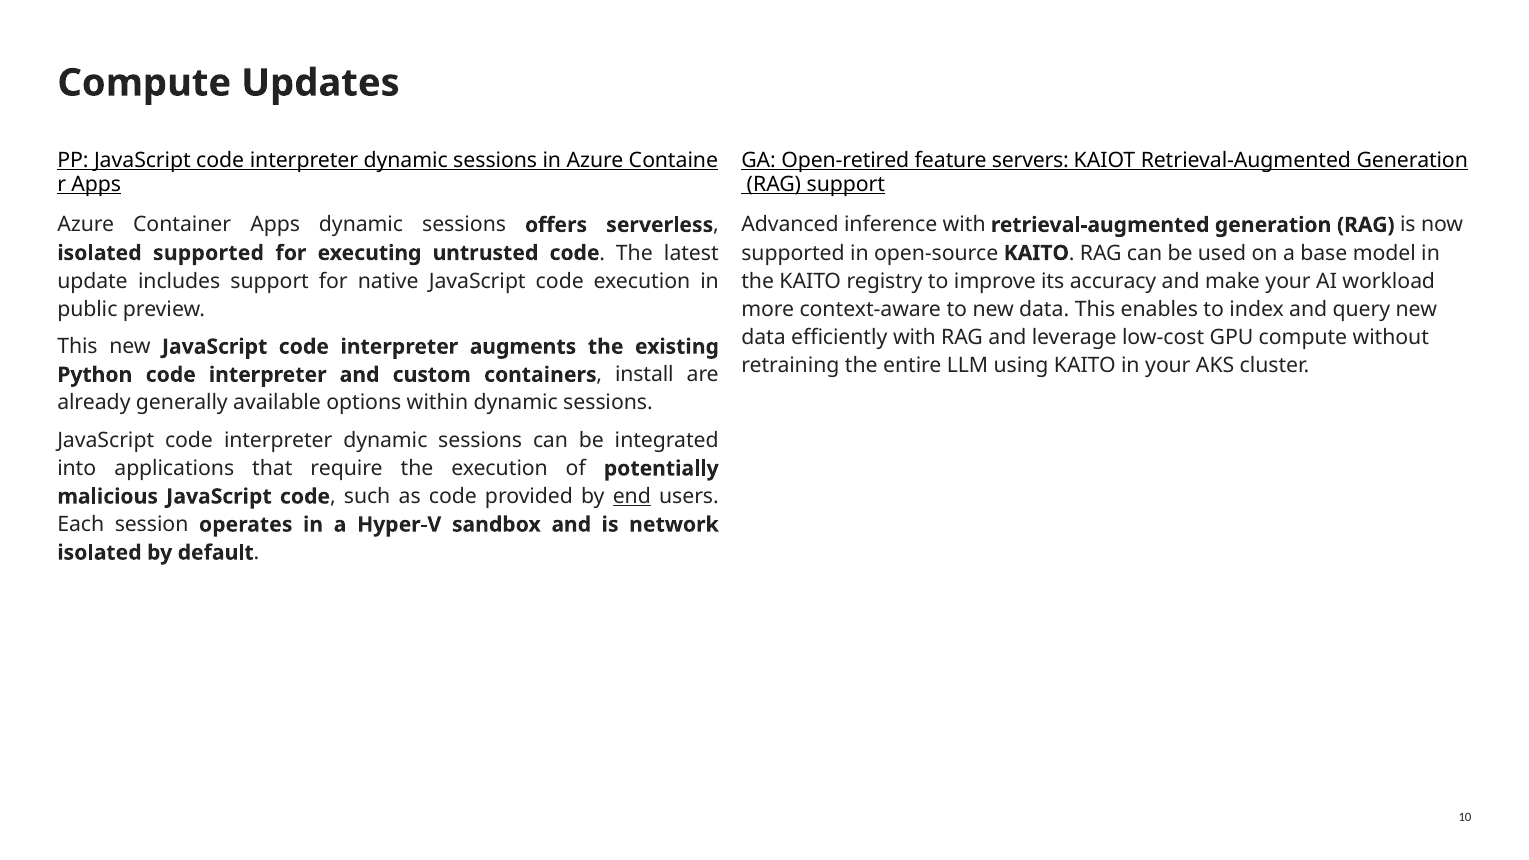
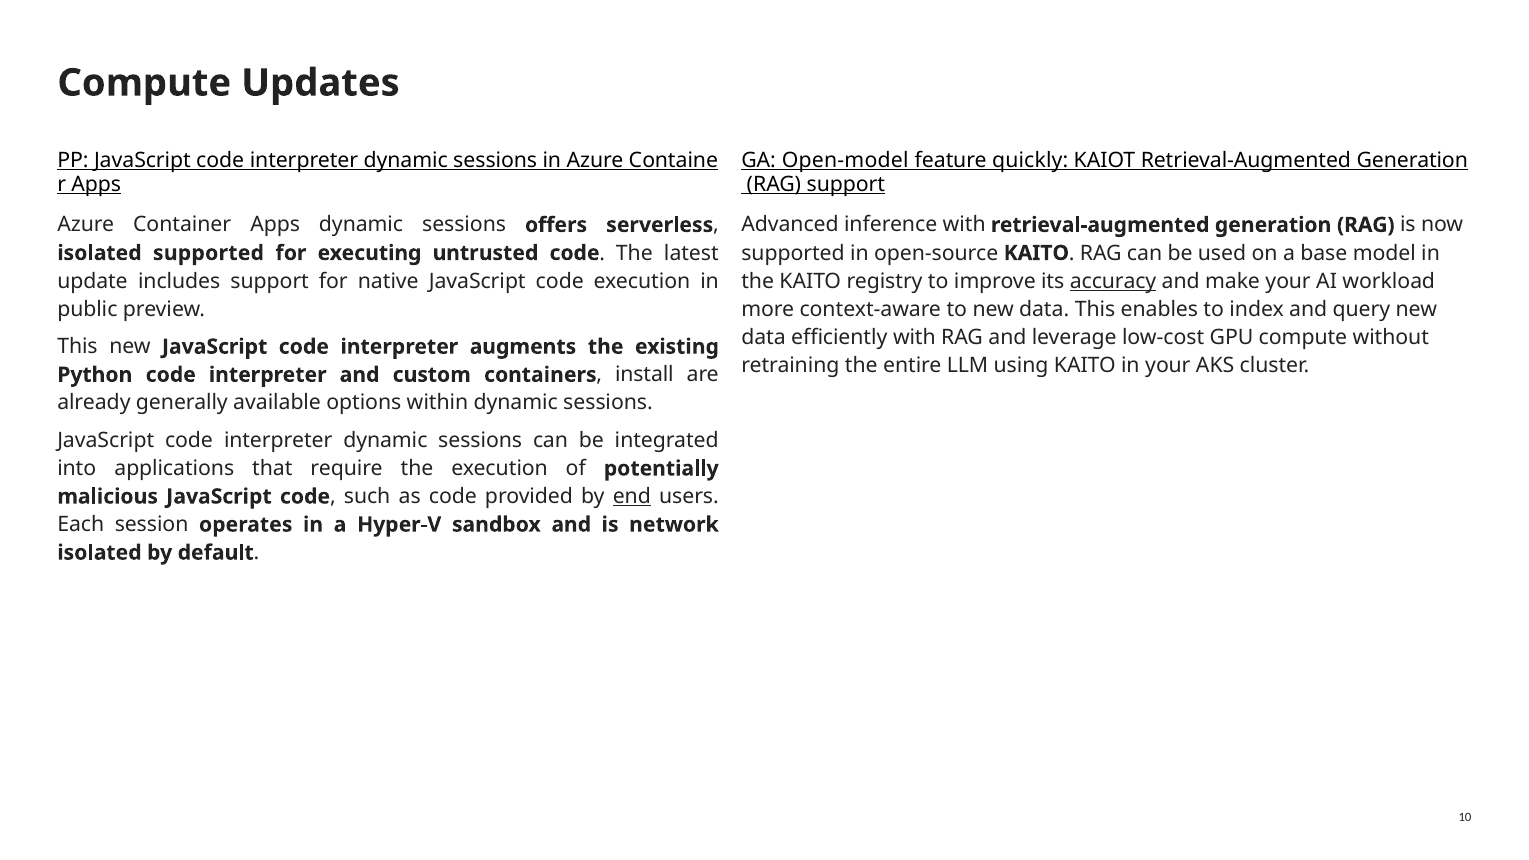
Open-retired: Open-retired -> Open-model (845, 160)
servers: servers -> quickly (1030, 160)
accuracy underline: none -> present (1113, 281)
